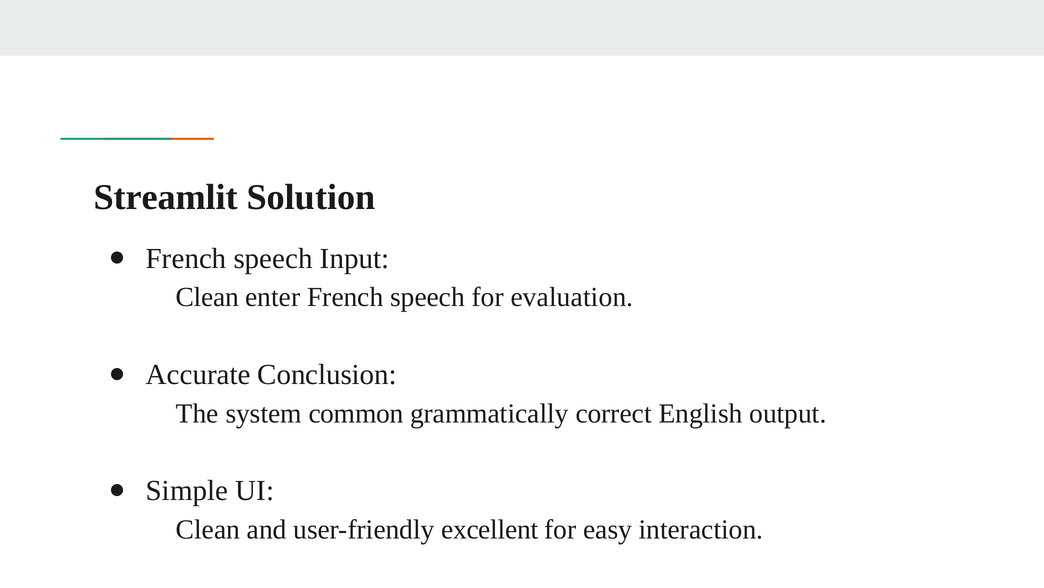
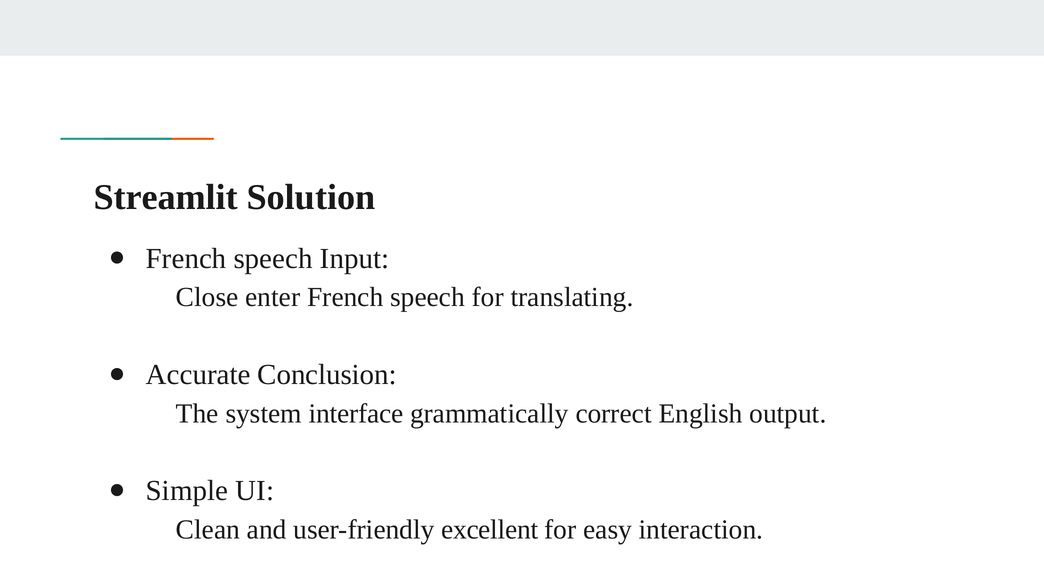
Clean: Clean -> Close (207, 297)
evaluation: evaluation -> translating (572, 297)
common: common -> interface (356, 413)
